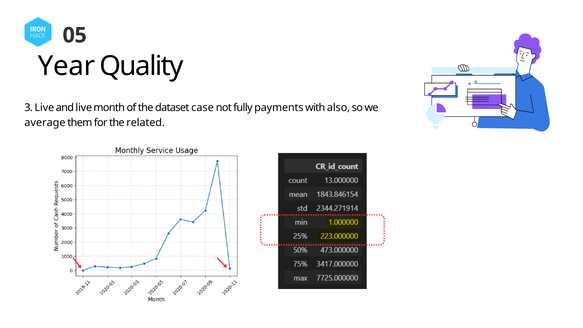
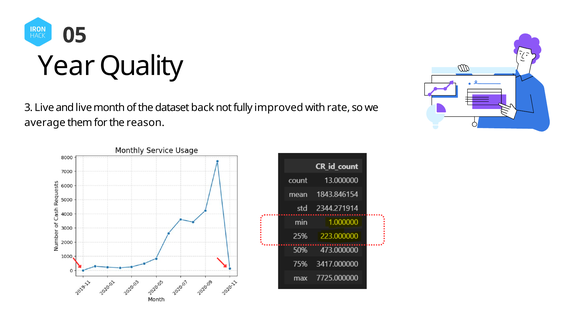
case: case -> back (203, 108)
payments: payments -> improved (279, 108)
also: also -> rate (339, 108)
related: related -> reason (146, 123)
